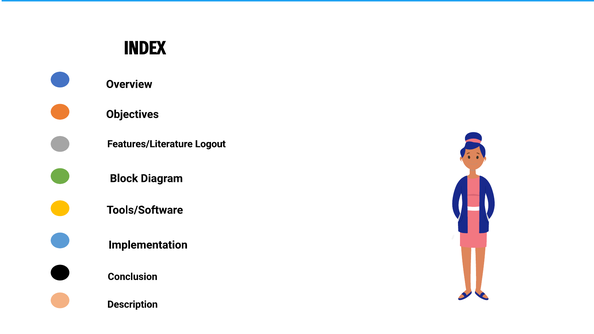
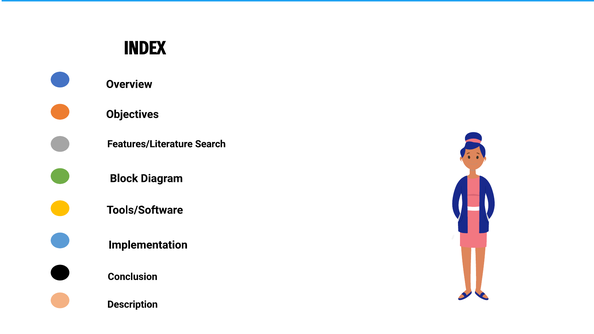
Logout: Logout -> Search (210, 144)
